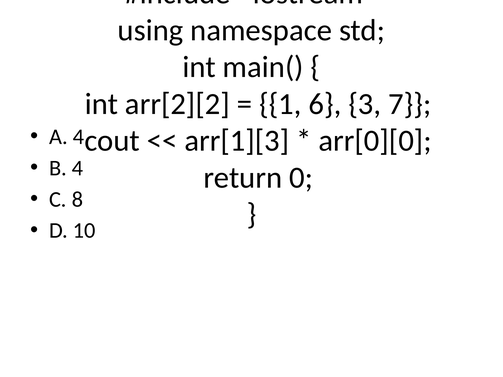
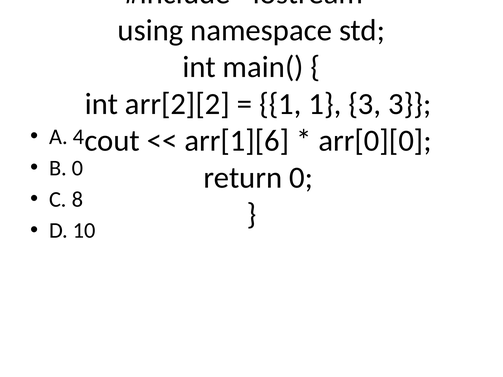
1 6: 6 -> 1 (325, 104)
3 7: 7 -> 3 (410, 104)
arr[1][3: arr[1][3 -> arr[1][6 (237, 141)
B 4: 4 -> 0 (77, 168)
